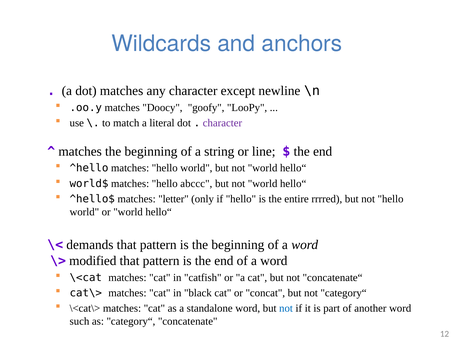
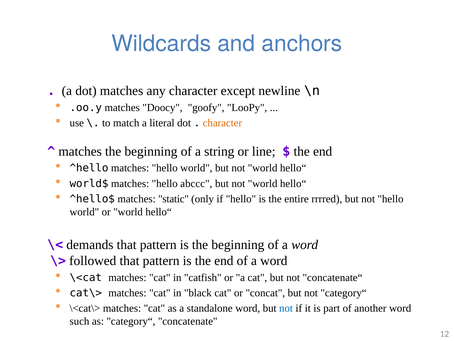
character colour: purple -> orange (222, 123)
letter: letter -> static (174, 199)
modified: modified -> followed (93, 260)
